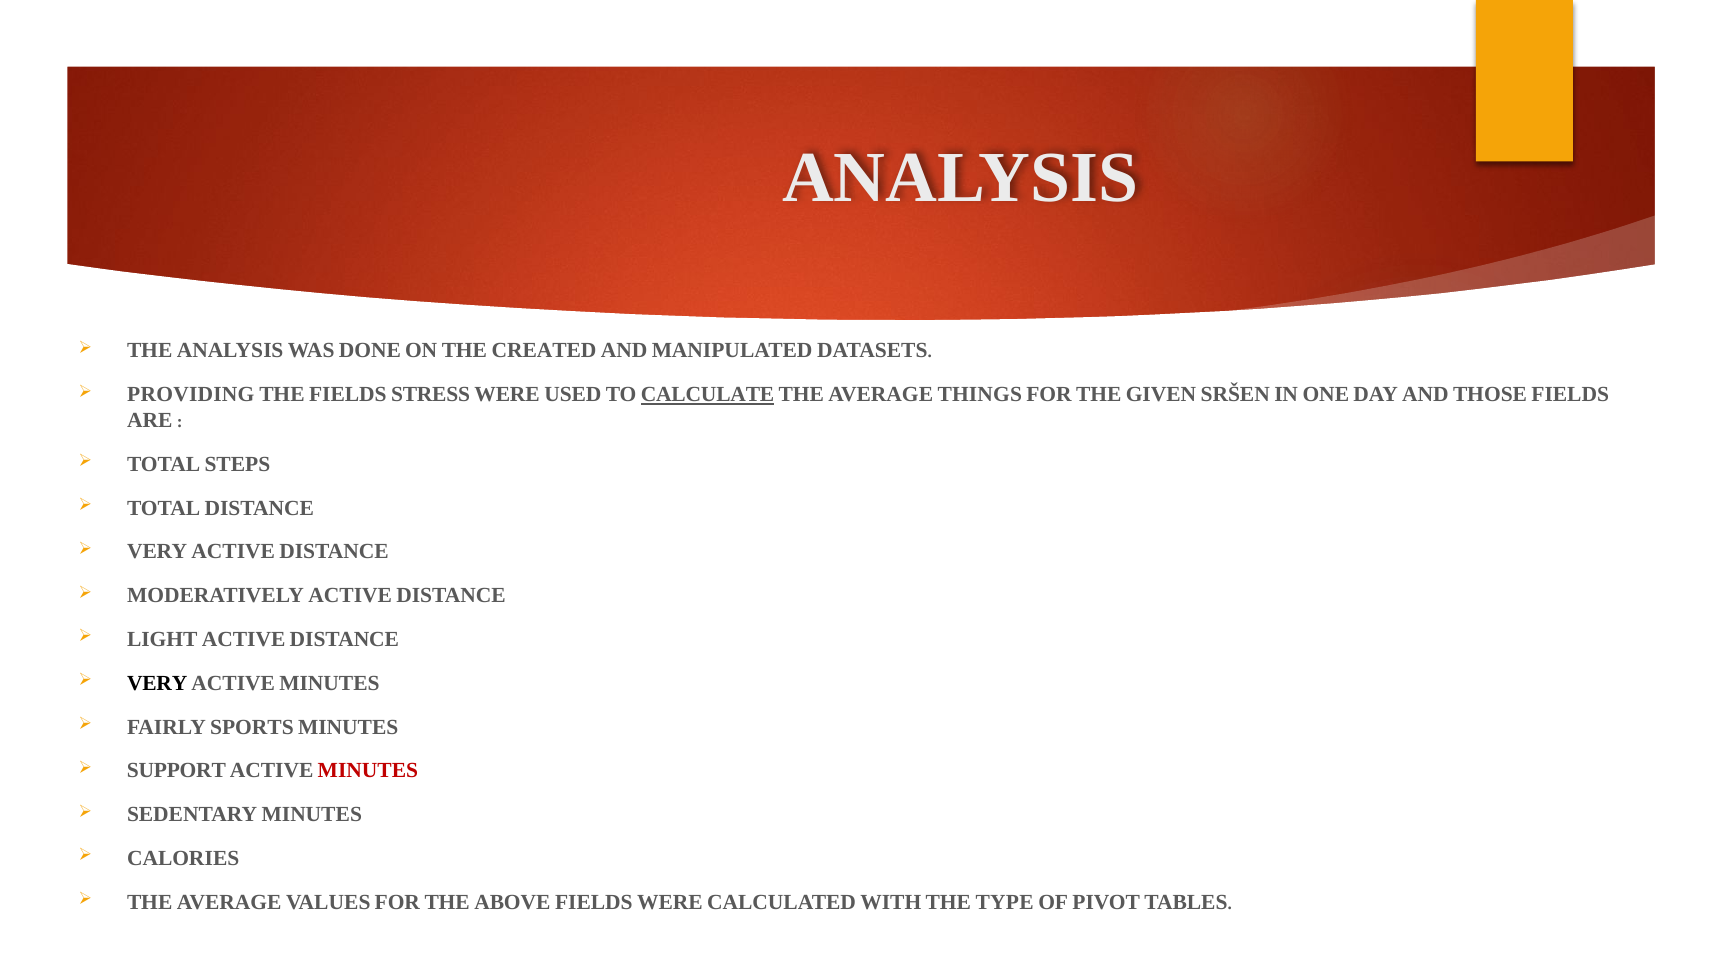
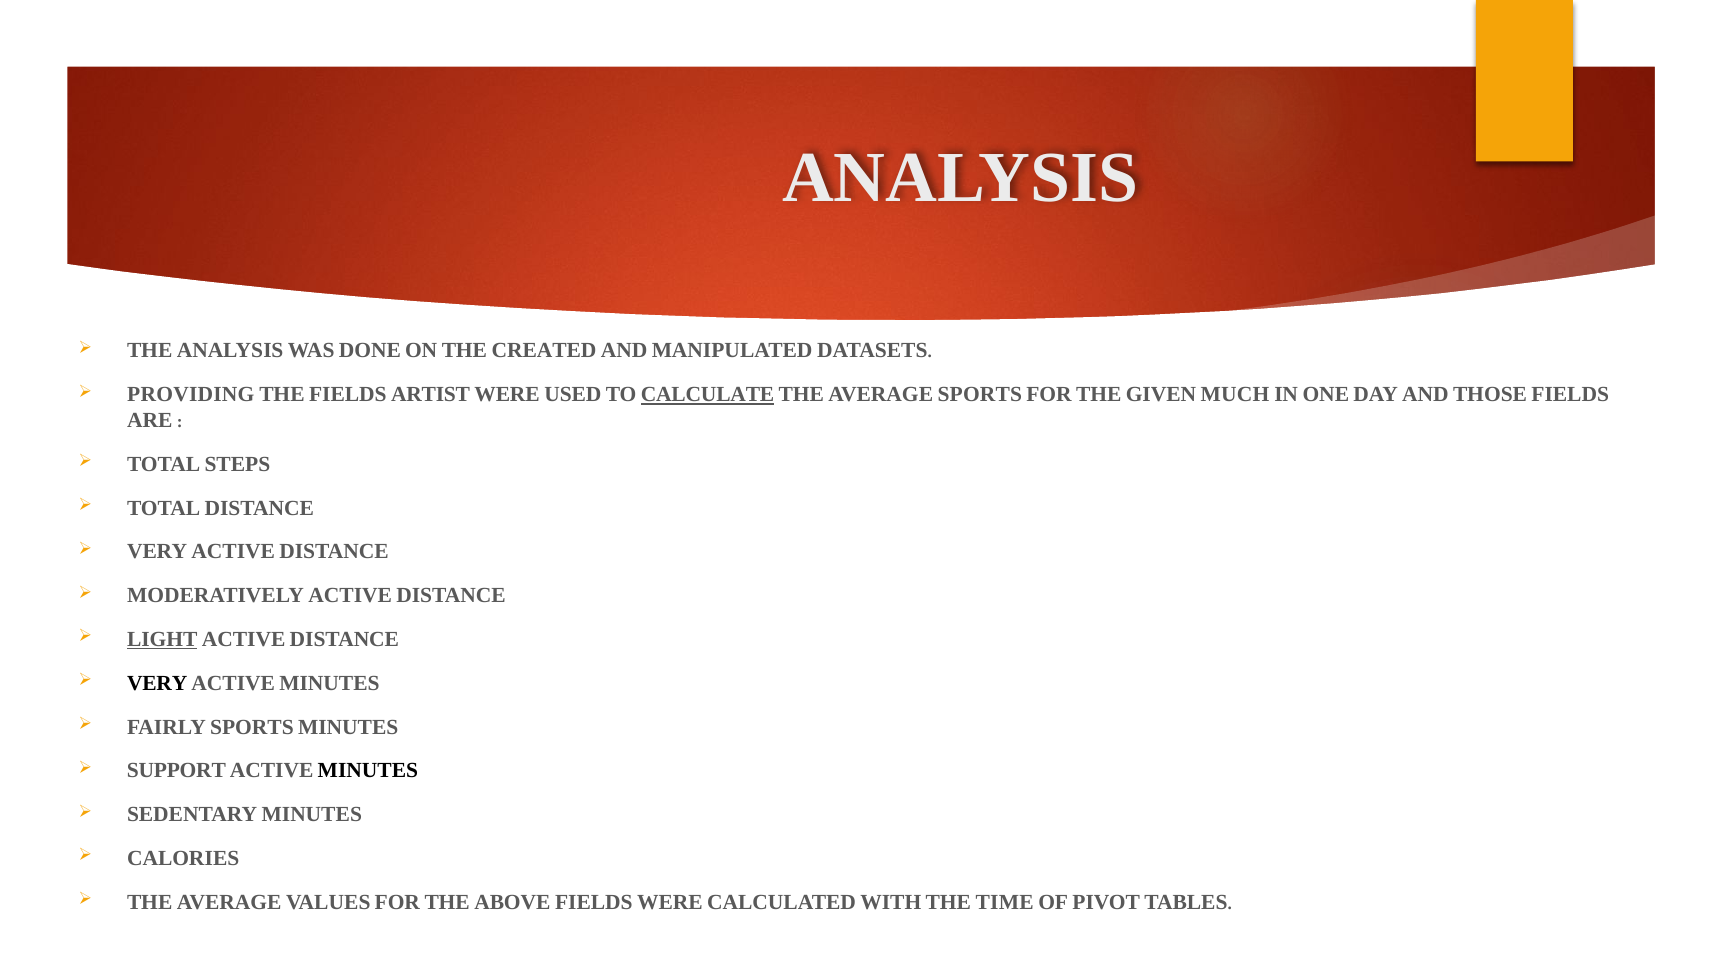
STRESS: STRESS -> ARTIST (431, 395)
AVERAGE THINGS: THINGS -> SPORTS (980, 395)
SRŠEN: SRŠEN -> MUCH (1235, 395)
LIGHT underline: none -> present (162, 640)
MINUTES colour: red -> black (368, 771)
TYPE: TYPE -> TIME (1005, 902)
